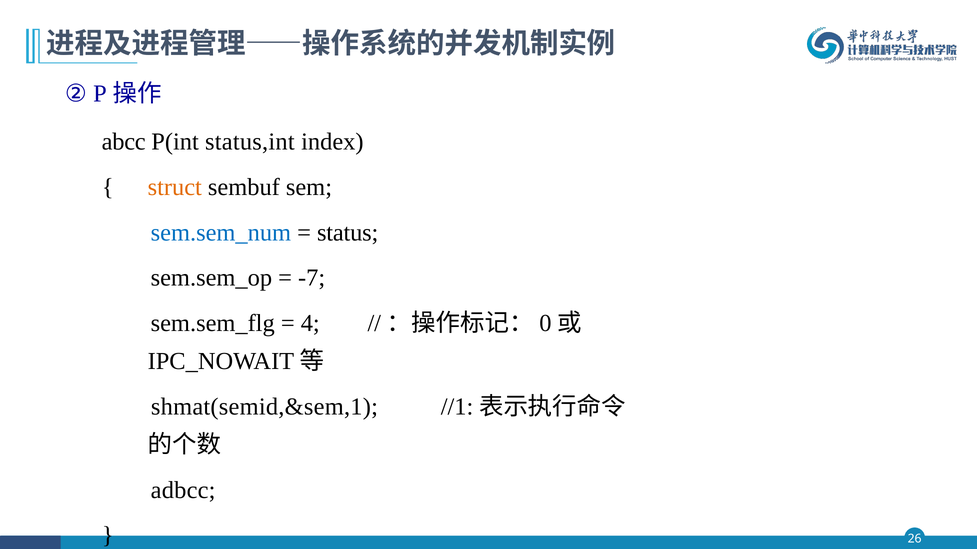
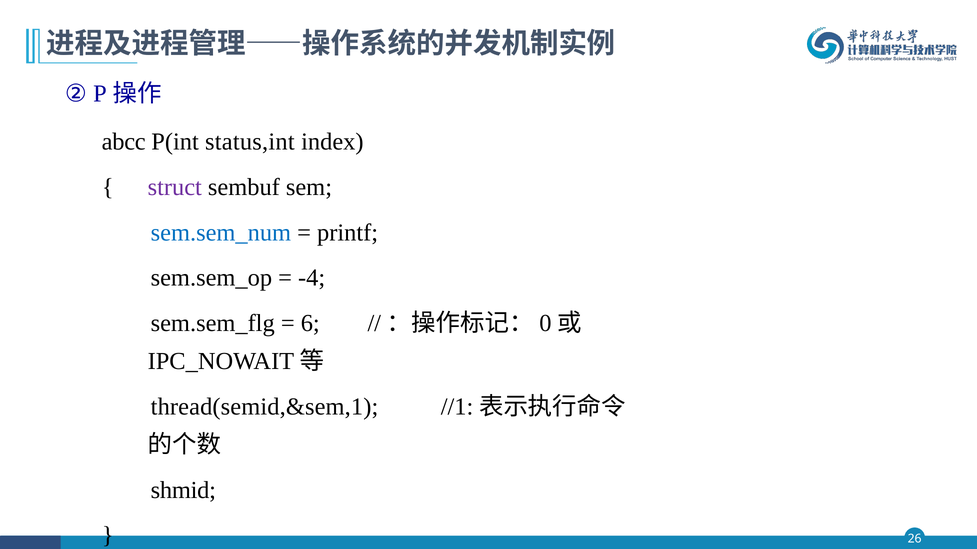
struct colour: orange -> purple (175, 187)
status: status -> printf (348, 233)
-7: -7 -> -4 (312, 278)
4: 4 -> 6 (310, 324)
shmat(semid,&sem,1: shmat(semid,&sem,1 -> thread(semid,&sem,1 (265, 407)
adbcc: adbcc -> shmid (183, 490)
